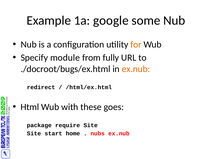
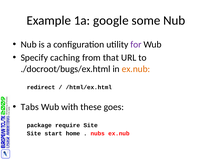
for colour: orange -> purple (136, 44)
module: module -> caching (65, 58)
fully: fully -> that (111, 58)
Html: Html -> Tabs (30, 107)
